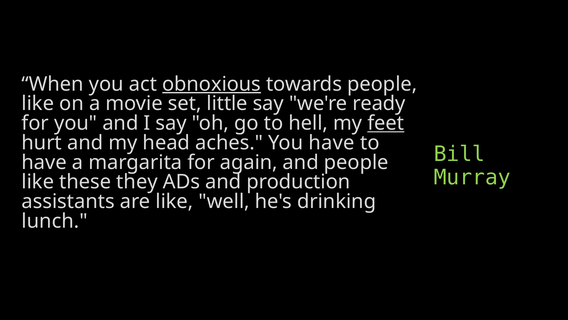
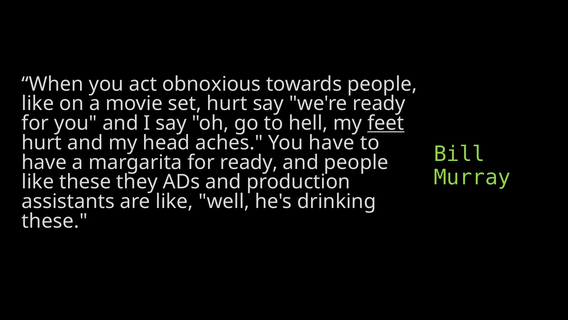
obnoxious underline: present -> none (212, 84)
set little: little -> hurt (227, 103)
for again: again -> ready (249, 162)
lunch: lunch -> these (55, 221)
